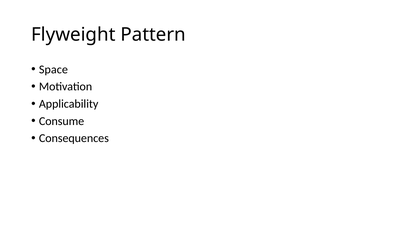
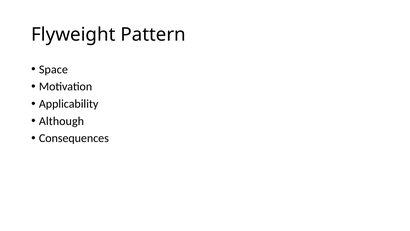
Consume: Consume -> Although (61, 121)
